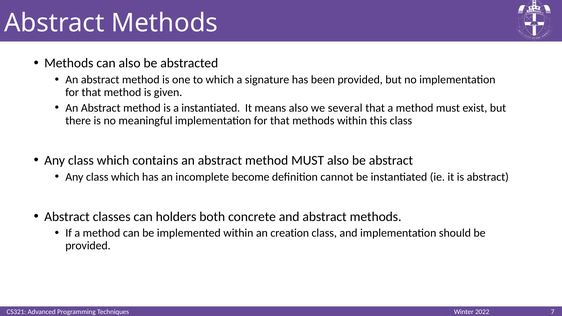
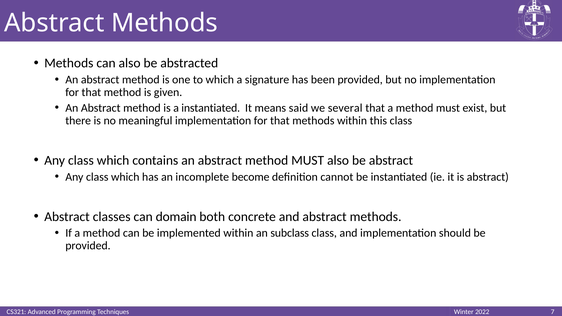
means also: also -> said (298, 108)
holders: holders -> domain (176, 217)
creation: creation -> subclass (290, 233)
